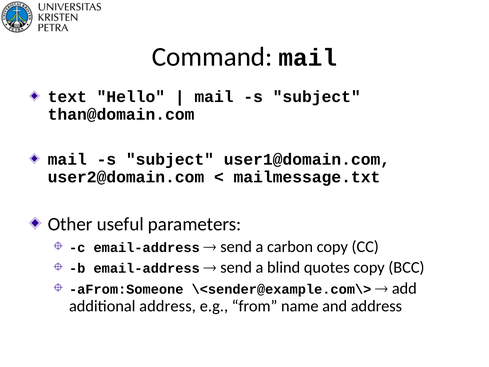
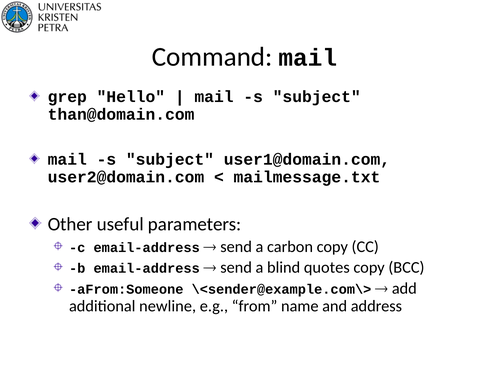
text: text -> grep (67, 97)
additional address: address -> newline (168, 306)
